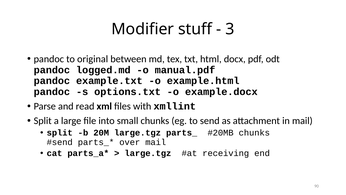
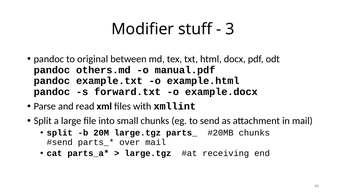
logged.md: logged.md -> others.md (103, 70)
options.txt: options.txt -> forward.txt (128, 92)
